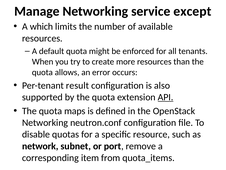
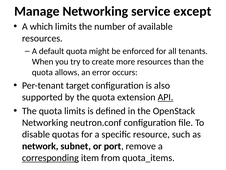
result: result -> target (78, 85)
quota maps: maps -> limits (75, 111)
corresponding underline: none -> present (50, 157)
